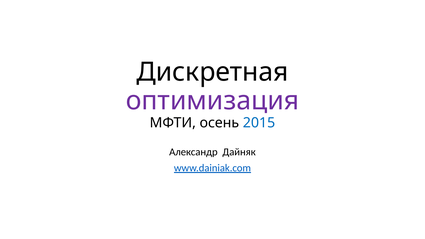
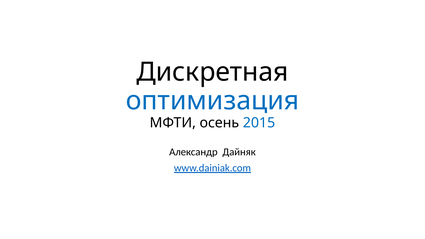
оптимизация colour: purple -> blue (212, 101)
